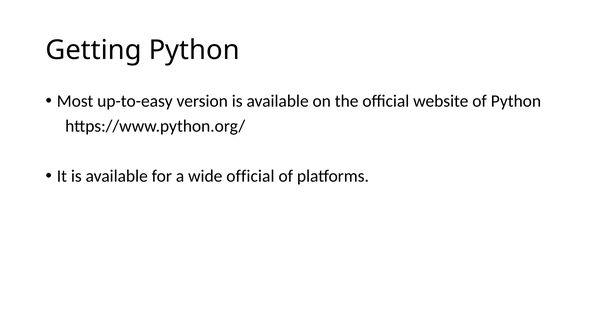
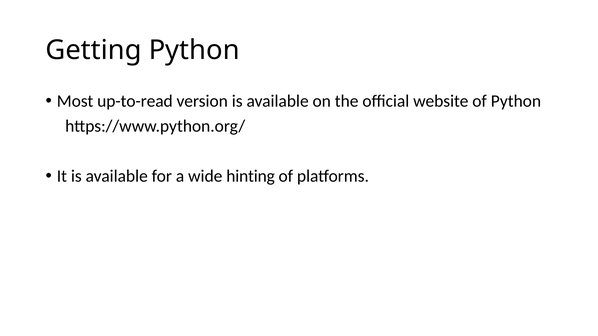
up-to-easy: up-to-easy -> up-to-read (135, 101)
wide official: official -> hinting (251, 176)
